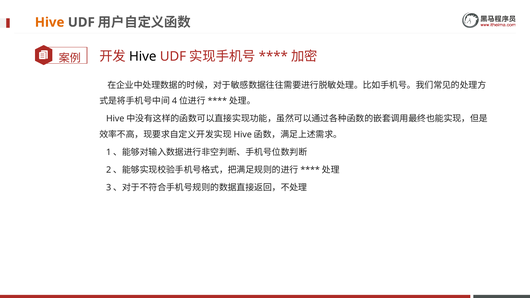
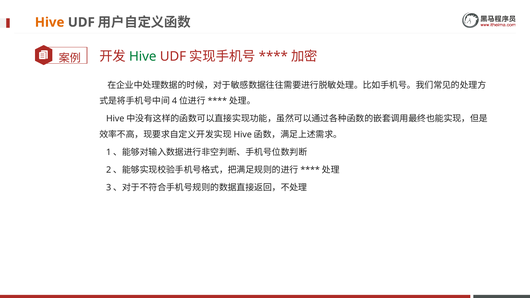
Hive colour: black -> green (143, 56)
